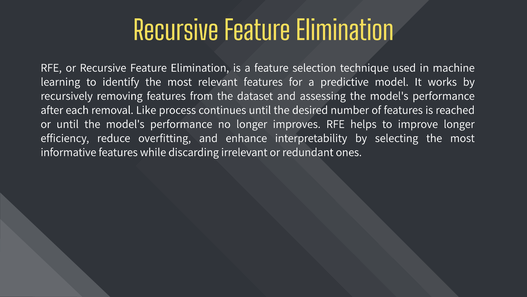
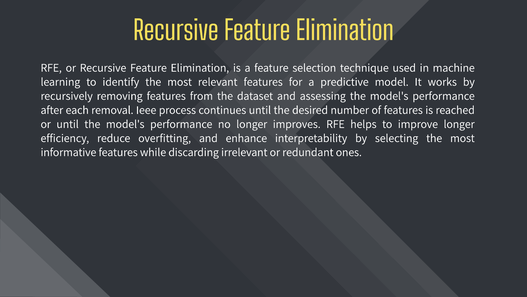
Like: Like -> Ieee (146, 110)
